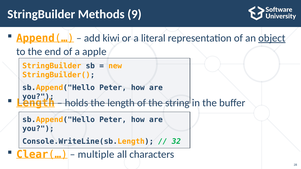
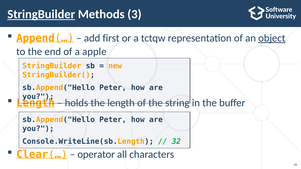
StringBuilder underline: none -> present (41, 14)
9: 9 -> 3 (134, 14)
kiwi: kiwi -> first (111, 38)
literal: literal -> tctqw (153, 38)
multiple: multiple -> operator (96, 155)
